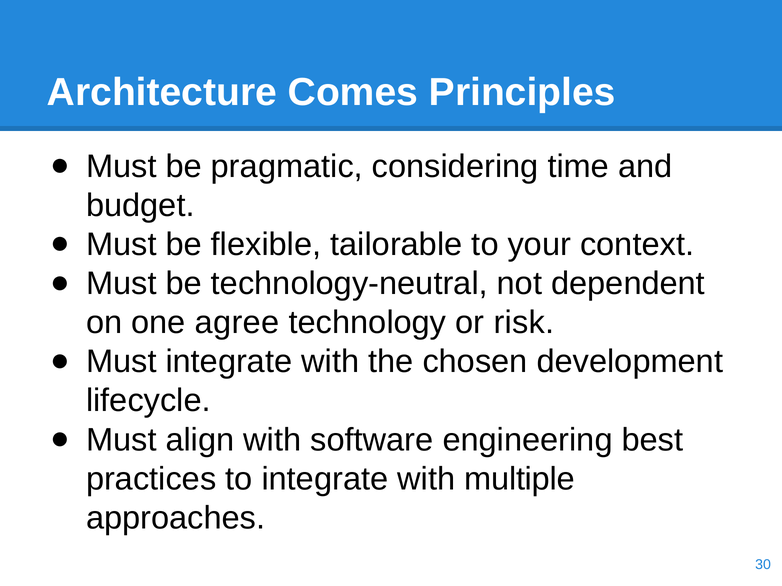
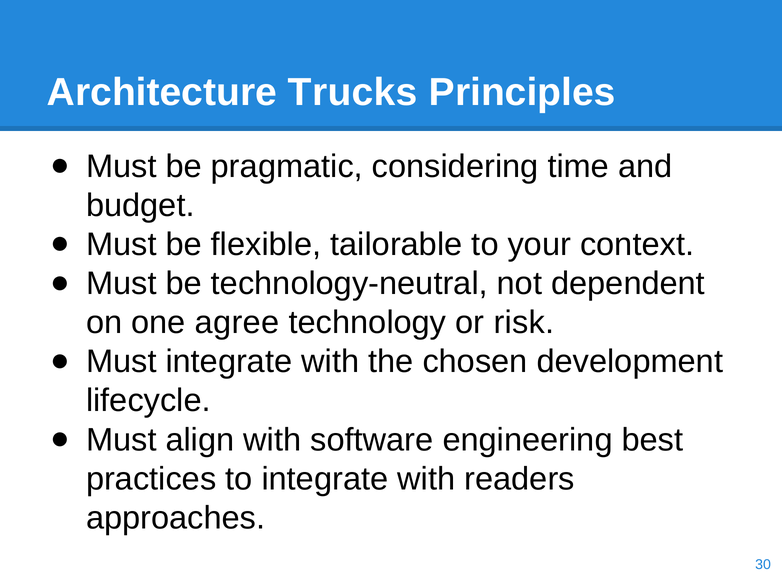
Comes: Comes -> Trucks (353, 93)
multiple: multiple -> readers (519, 479)
